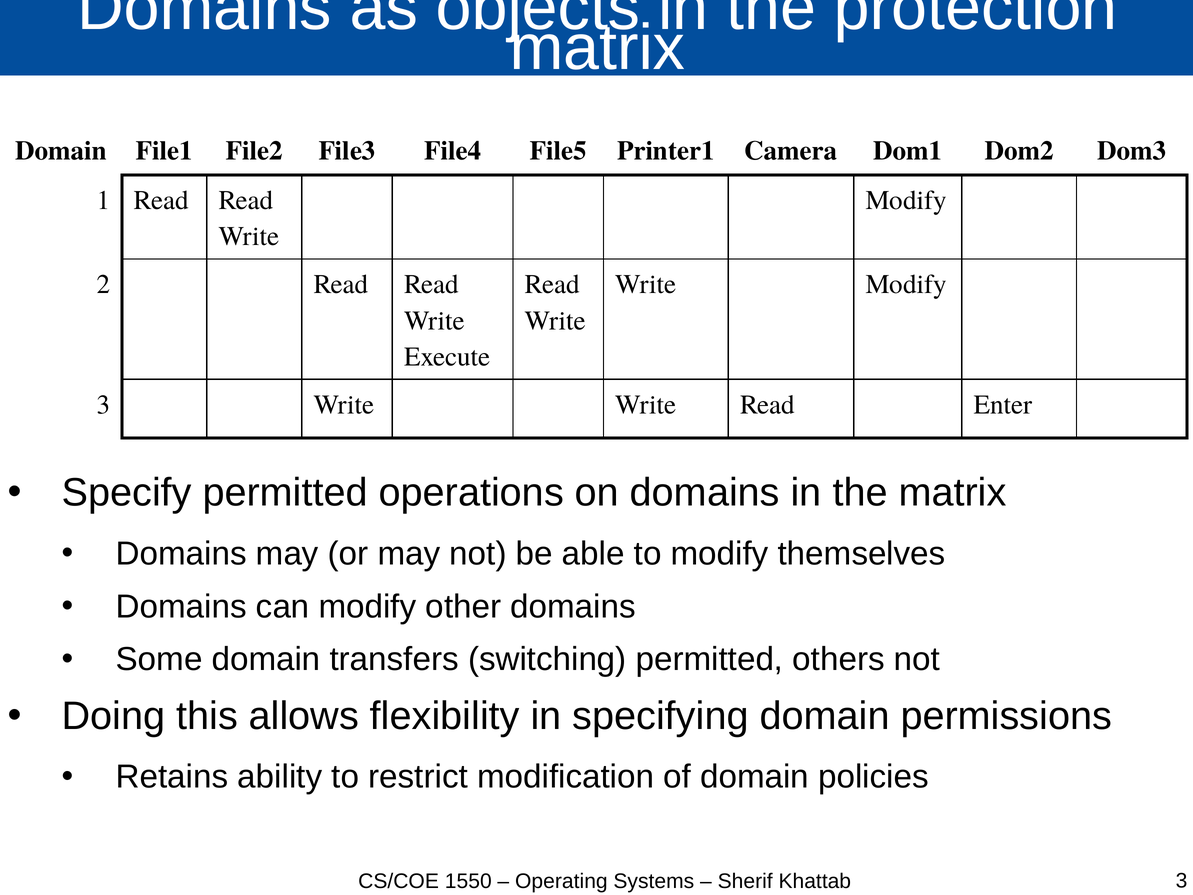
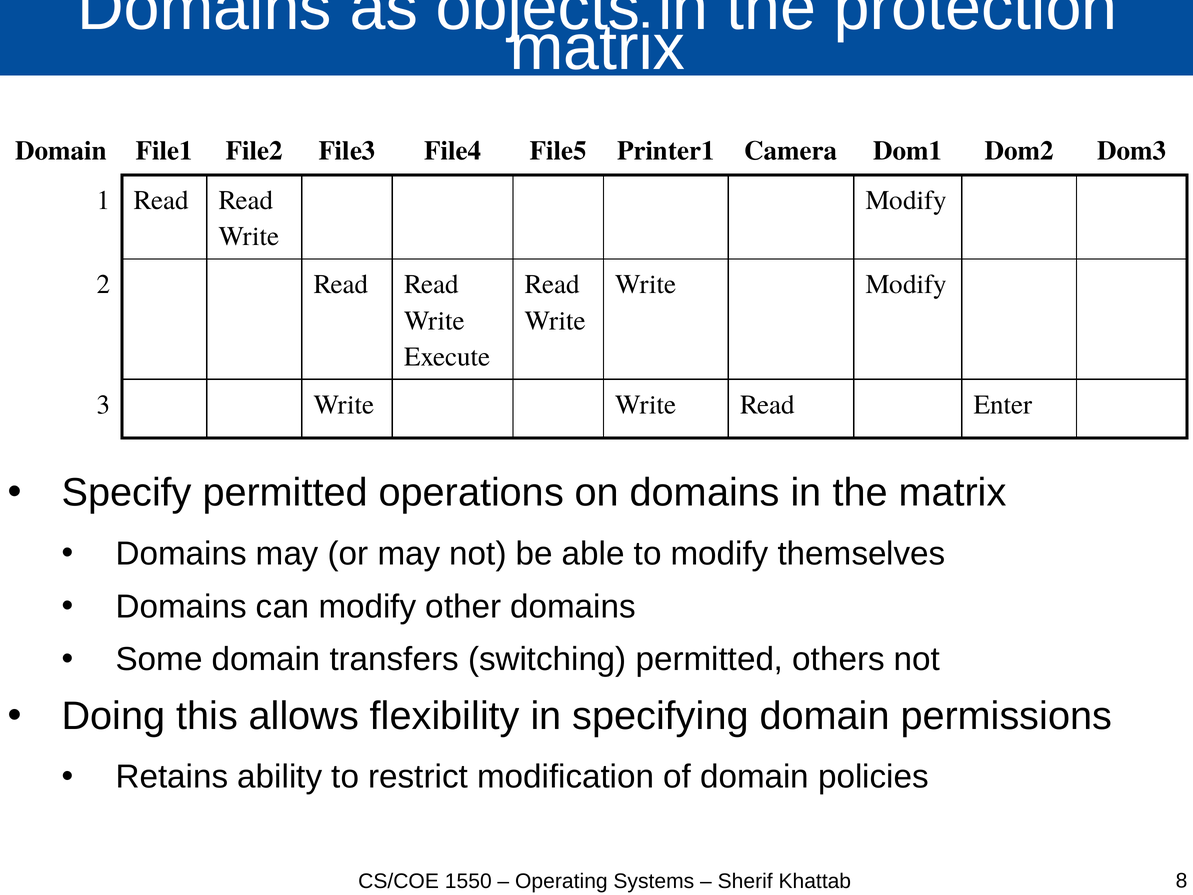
Khattab 3: 3 -> 8 (1182, 880)
